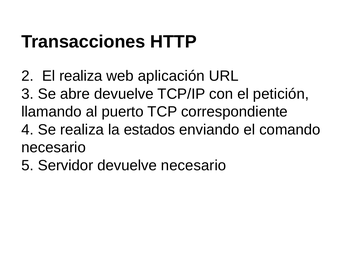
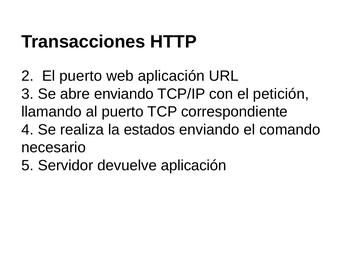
El realiza: realiza -> puerto (81, 76)
abre devuelve: devuelve -> enviando (124, 94)
devuelve necesario: necesario -> aplicación (194, 165)
